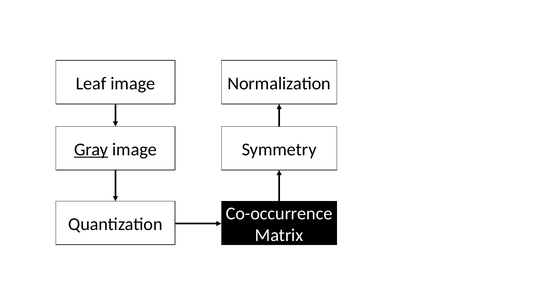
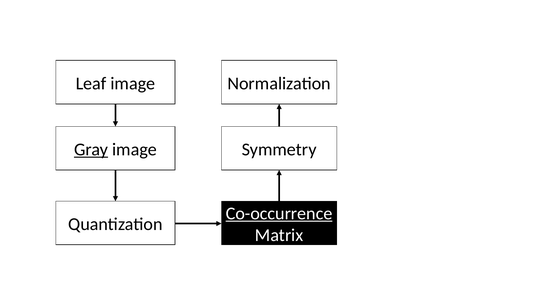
Co-occurrence underline: none -> present (279, 214)
